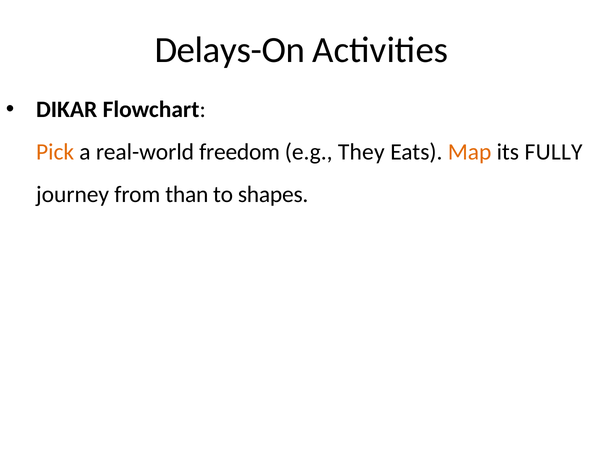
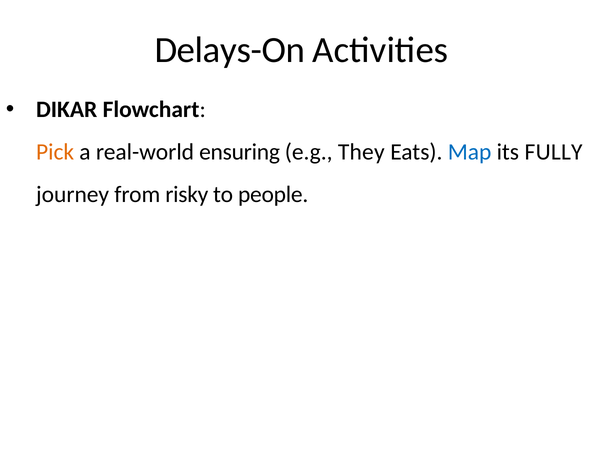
freedom: freedom -> ensuring (240, 152)
Map colour: orange -> blue (470, 152)
than: than -> risky (187, 194)
shapes: shapes -> people (273, 194)
